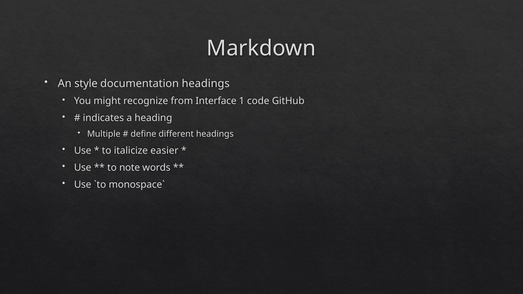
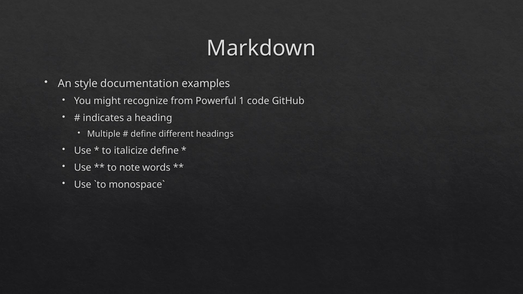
documentation headings: headings -> examples (206, 84)
Interface: Interface -> Powerful (216, 101)
italicize easier: easier -> define (165, 151)
